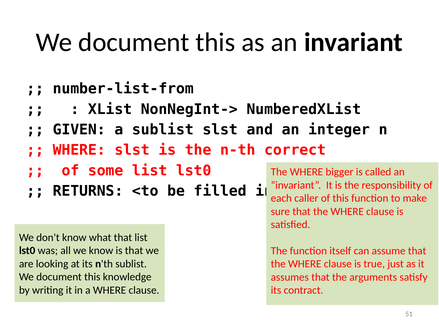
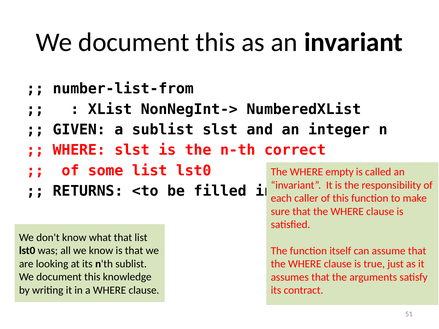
bigger: bigger -> empty (340, 172)
